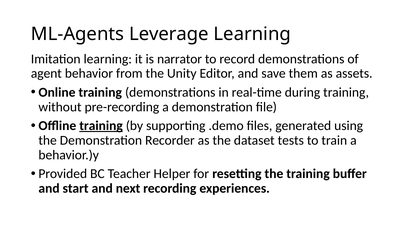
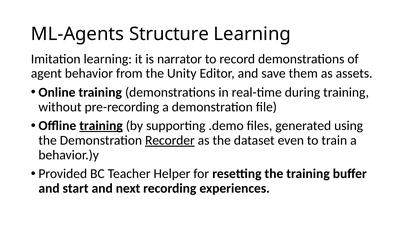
Leverage: Leverage -> Structure (169, 34)
Recorder underline: none -> present (170, 140)
tests: tests -> even (291, 140)
